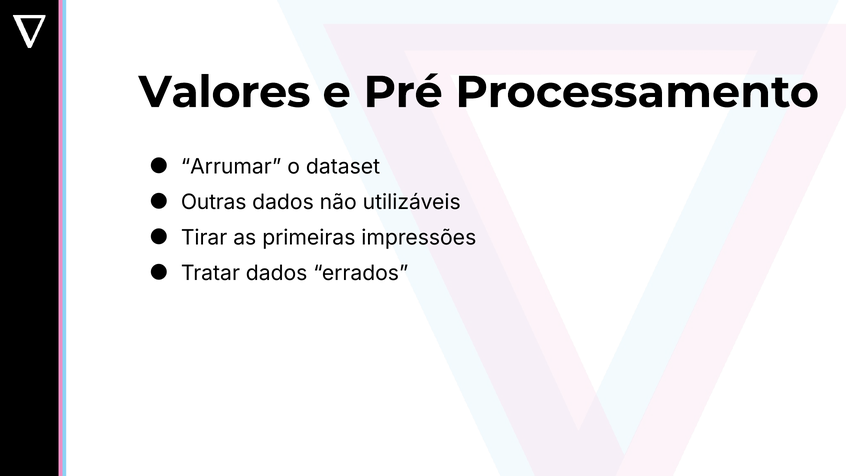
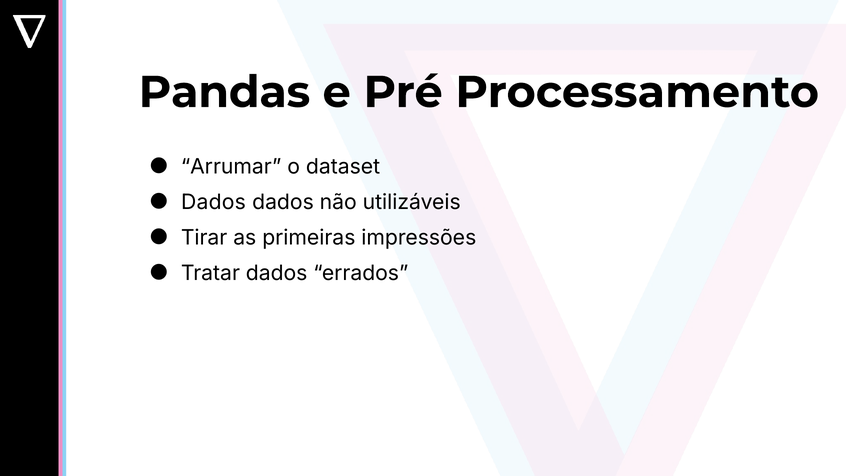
Valores: Valores -> Pandas (224, 92)
Outras: Outras -> Dados (213, 202)
